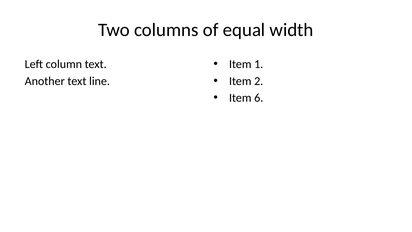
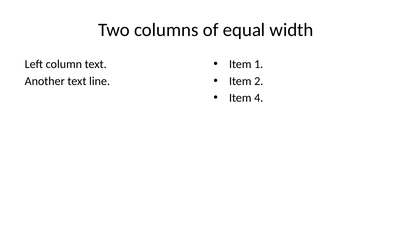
6: 6 -> 4 (259, 98)
